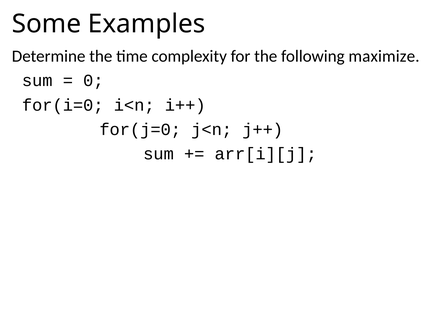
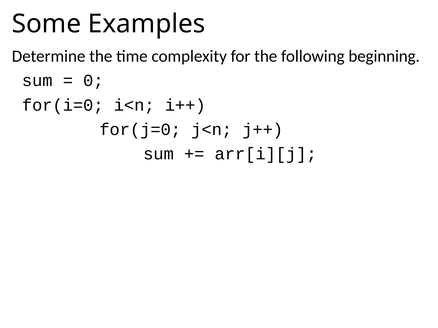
maximize: maximize -> beginning (384, 56)
